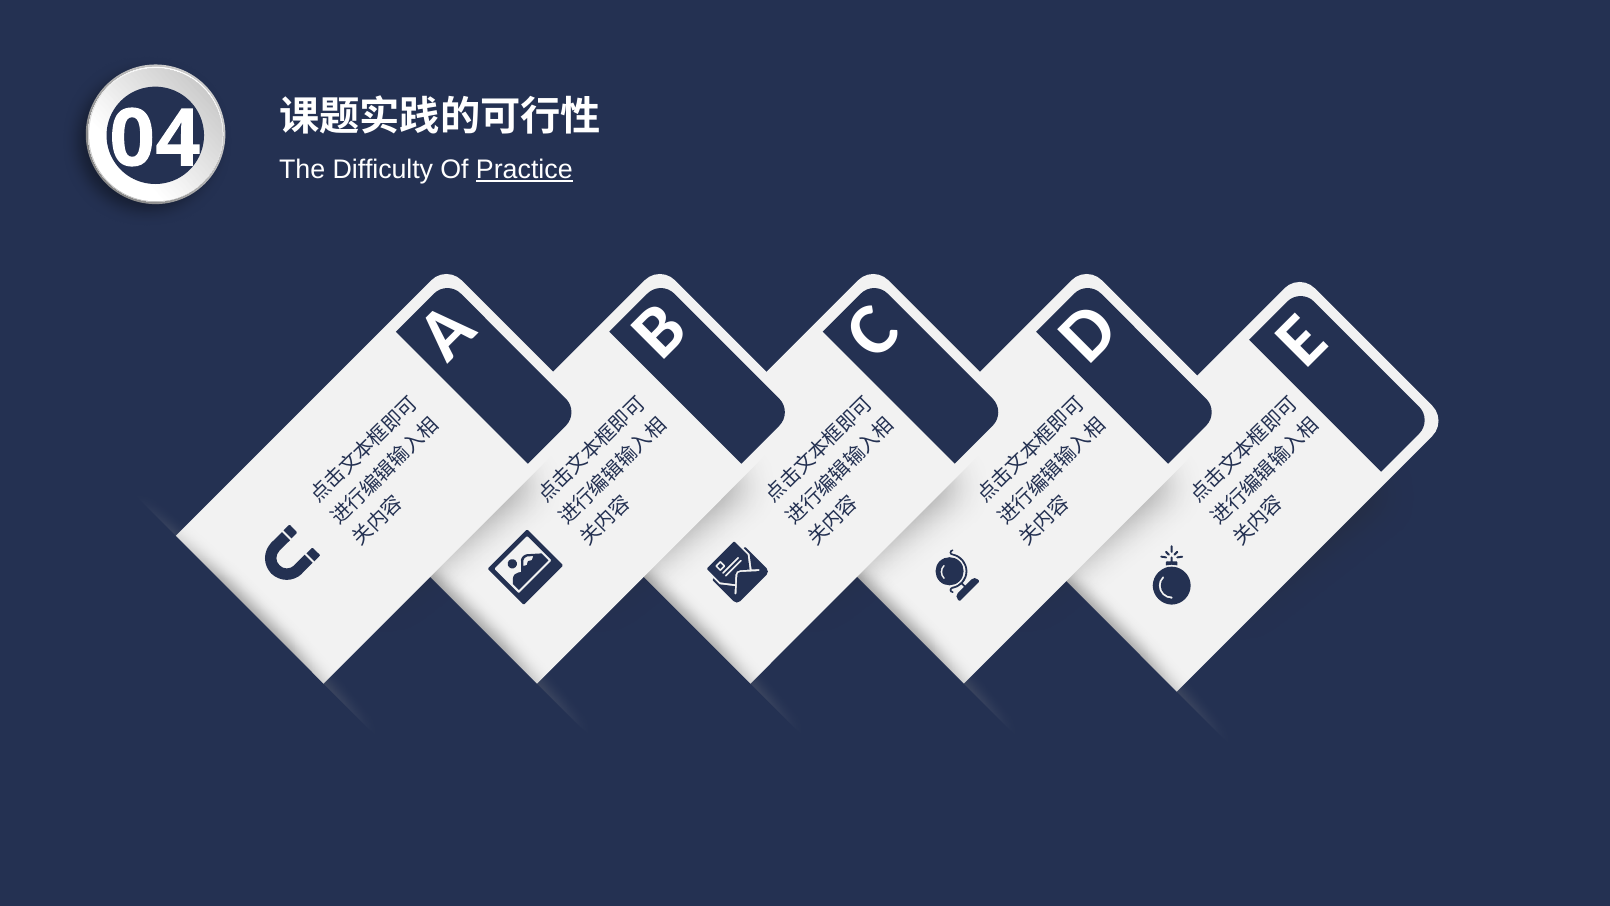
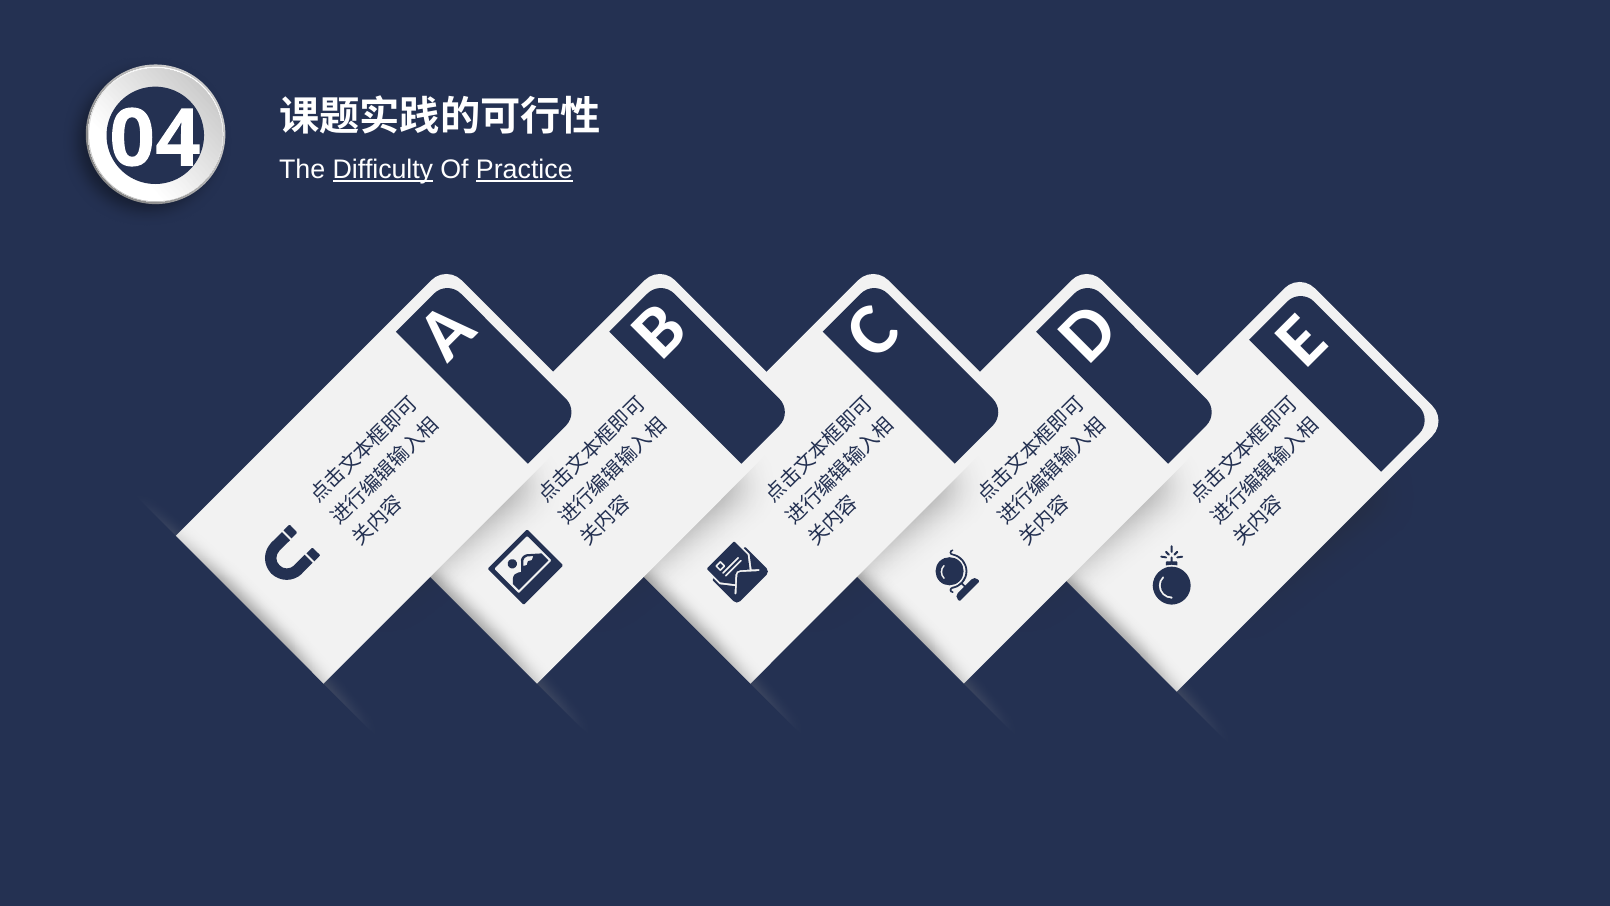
Difficulty underline: none -> present (383, 170)
